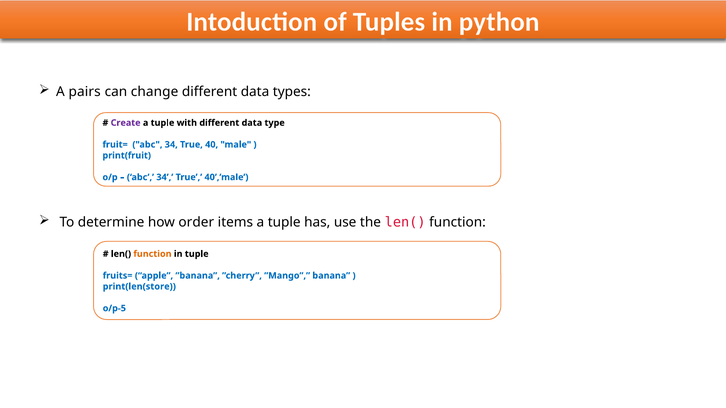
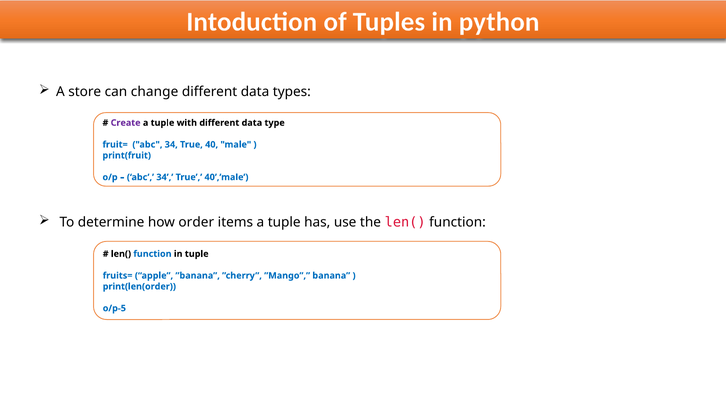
pairs: pairs -> store (85, 92)
function colour: orange -> blue (152, 254)
print(len(store: print(len(store -> print(len(order (139, 287)
